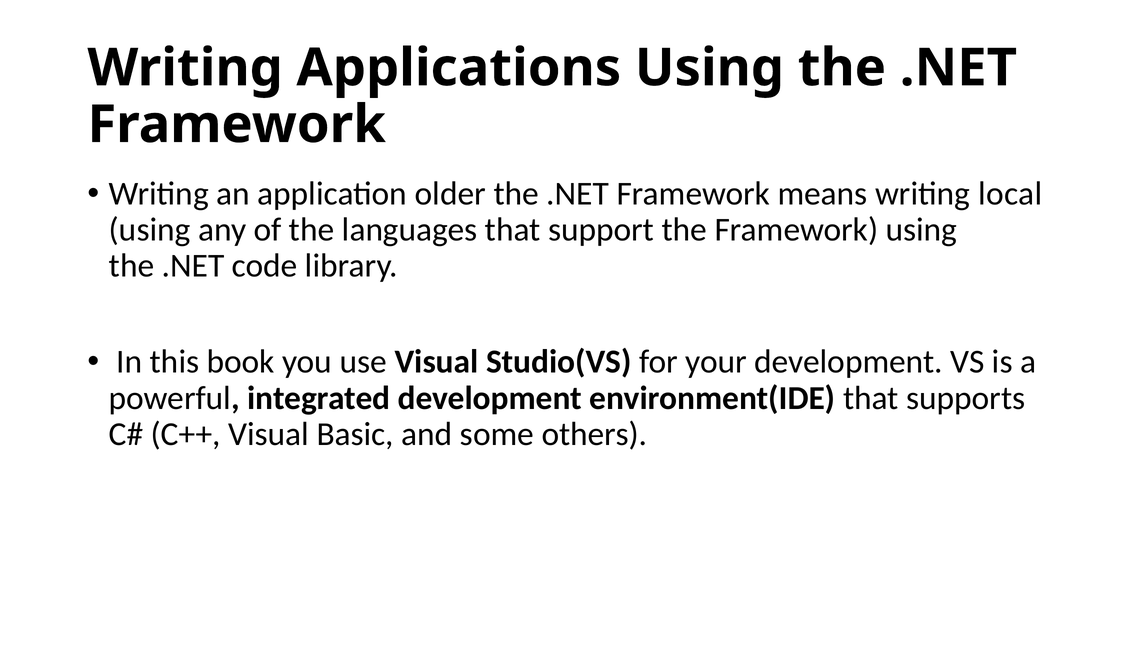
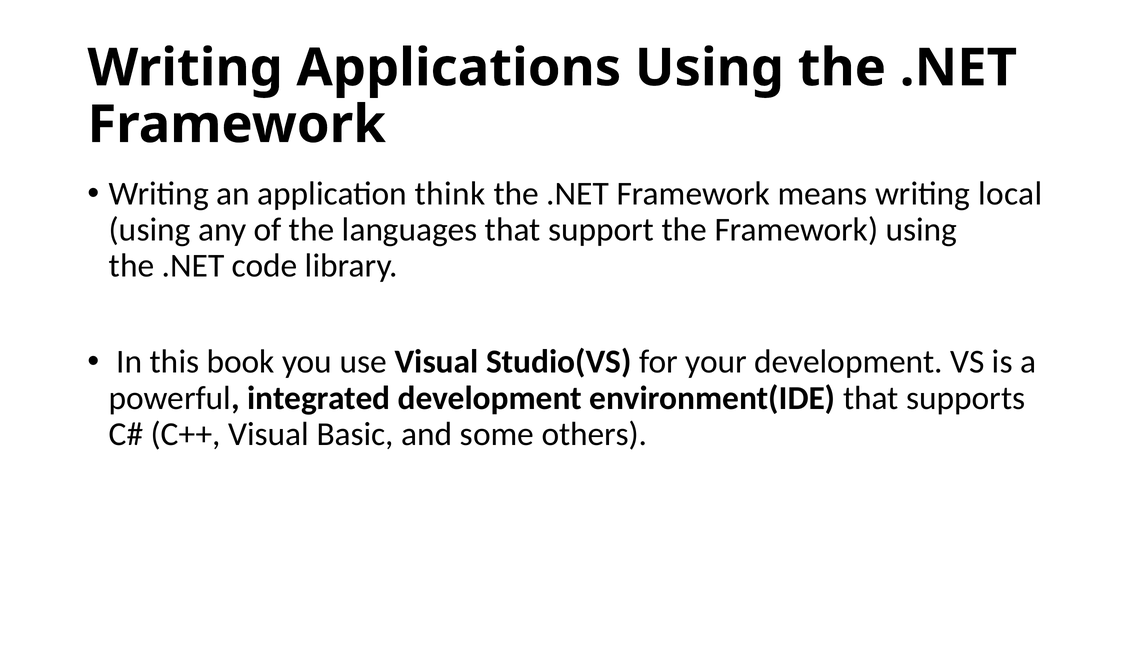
older: older -> think (450, 194)
